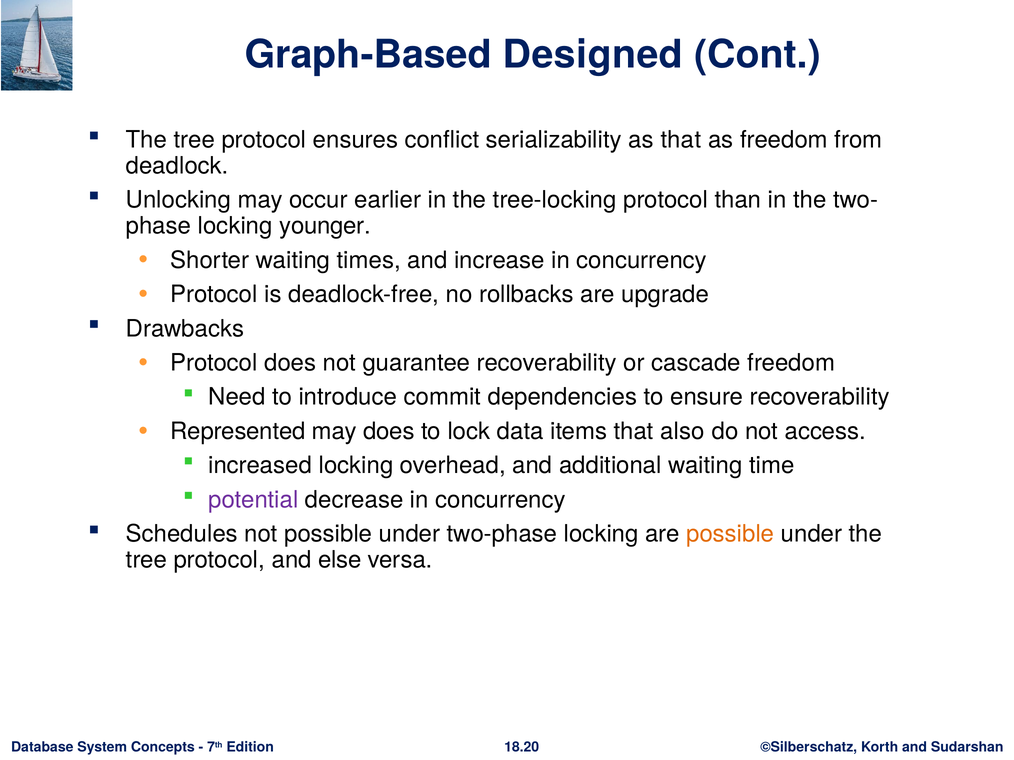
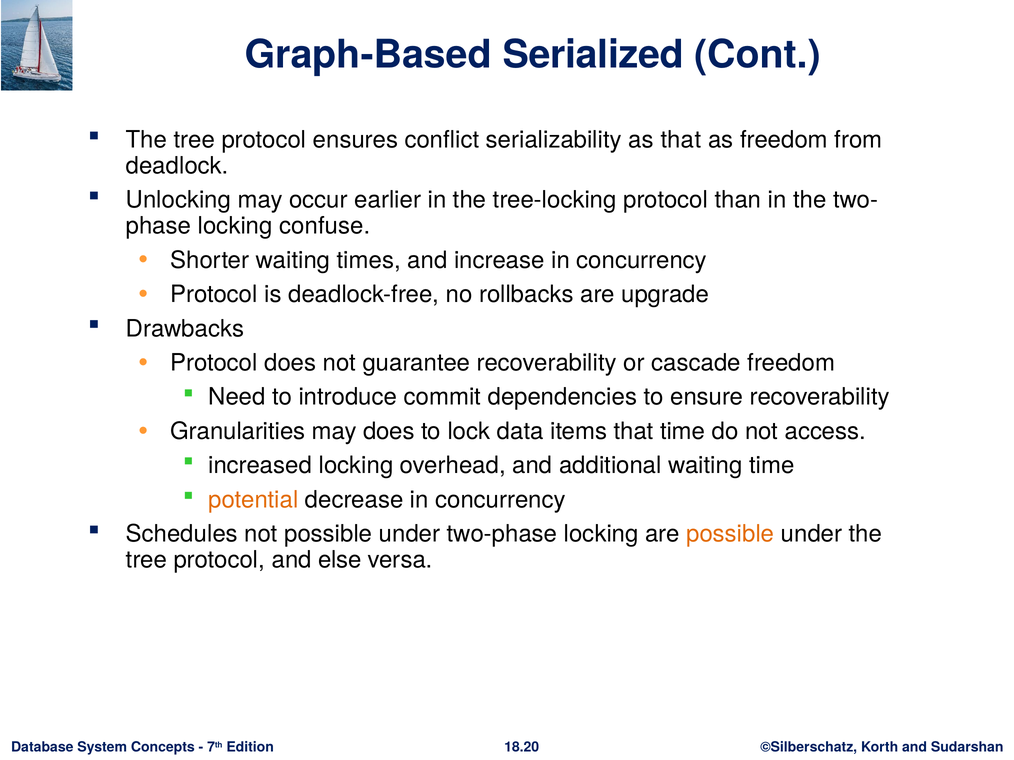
Designed: Designed -> Serialized (593, 55)
younger: younger -> confuse (325, 226)
Represented: Represented -> Granularities (238, 432)
that also: also -> time (683, 432)
potential colour: purple -> orange (253, 500)
